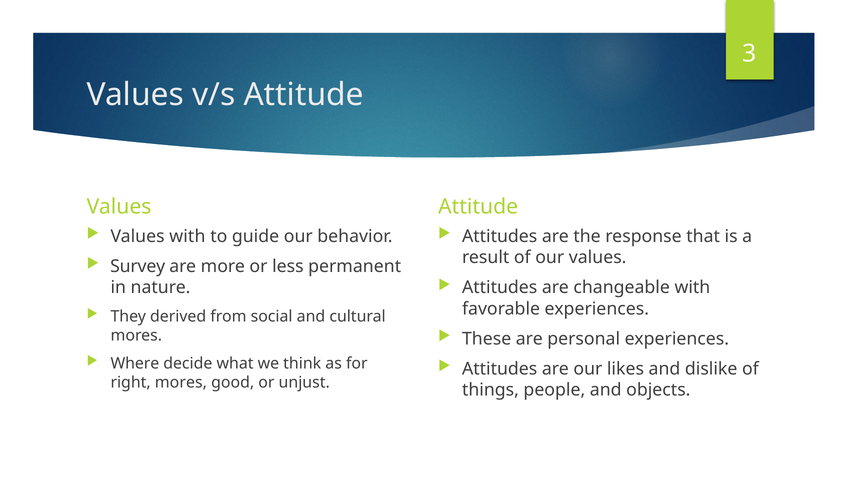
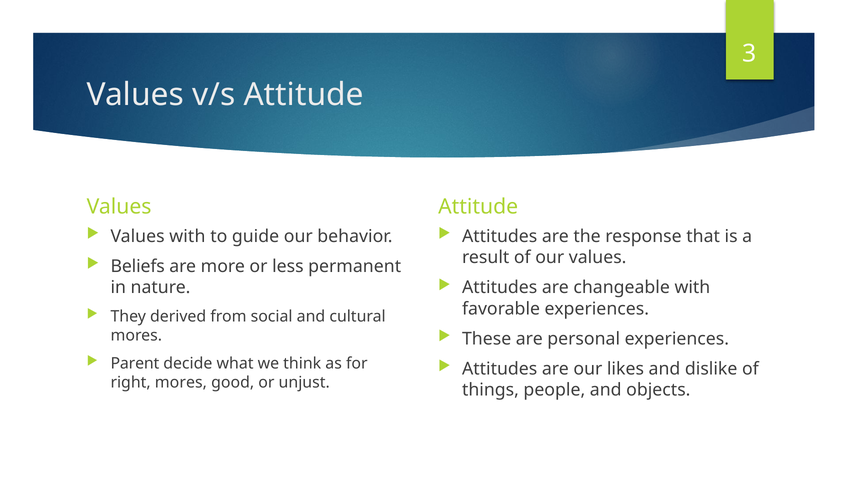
Survey: Survey -> Beliefs (138, 266)
Where: Where -> Parent (135, 363)
